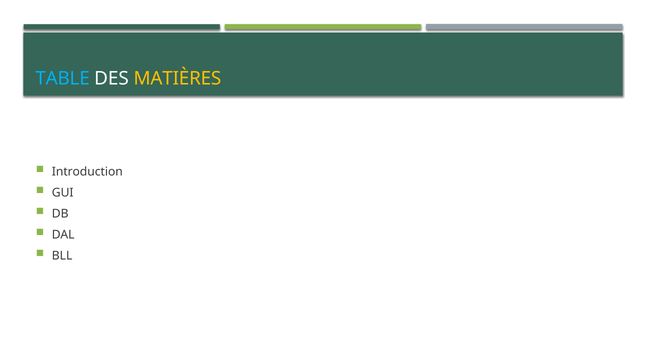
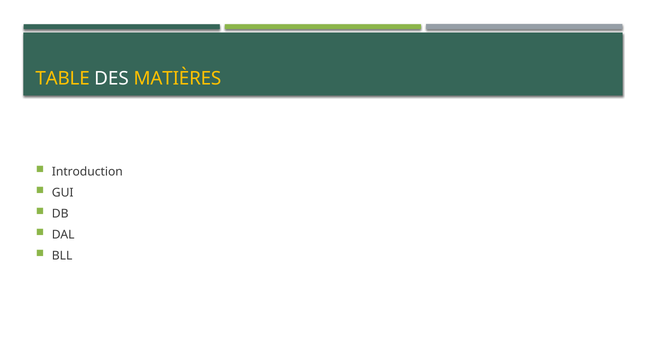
TABLE colour: light blue -> yellow (63, 78)
